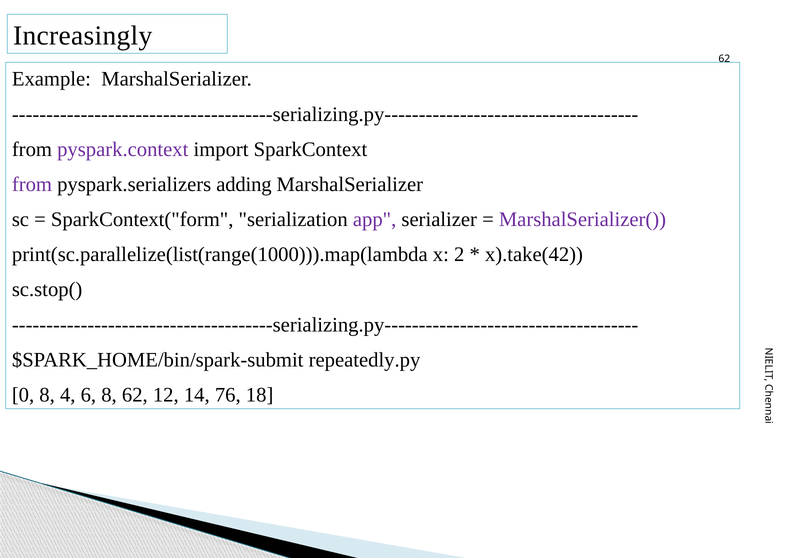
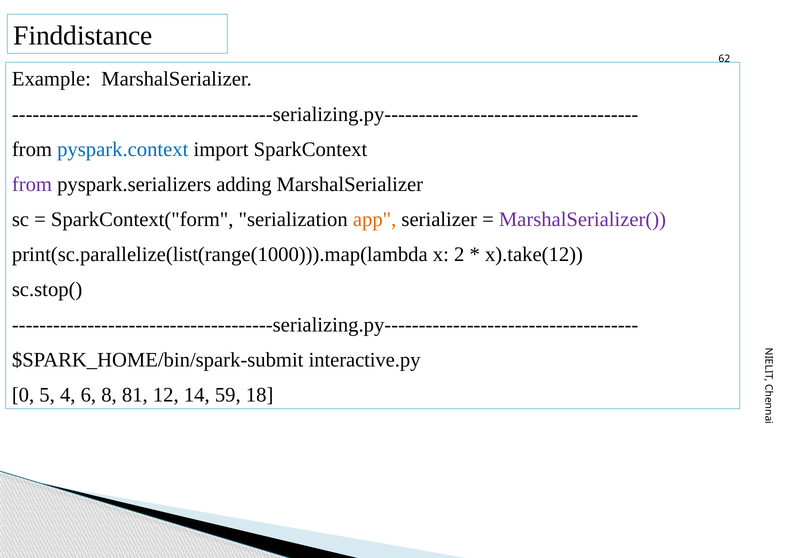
Increasingly: Increasingly -> Finddistance (83, 36)
pyspark.context colour: purple -> blue (123, 149)
app colour: purple -> orange (375, 220)
x).take(42: x).take(42 -> x).take(12 (534, 255)
repeatedly.py: repeatedly.py -> interactive.py (365, 360)
0 8: 8 -> 5 (47, 395)
8 62: 62 -> 81 (135, 395)
76: 76 -> 59 (228, 395)
